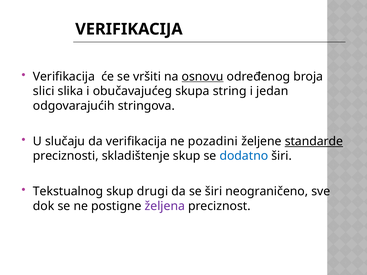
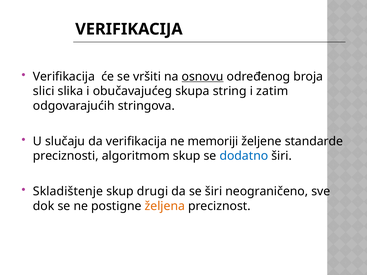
jedan: jedan -> zatim (272, 91)
pozadini: pozadini -> memoriji (213, 141)
standarde underline: present -> none (314, 141)
skladištenje: skladištenje -> algoritmom (136, 156)
Tekstualnog: Tekstualnog -> Skladištenje (68, 192)
željena colour: purple -> orange (165, 206)
